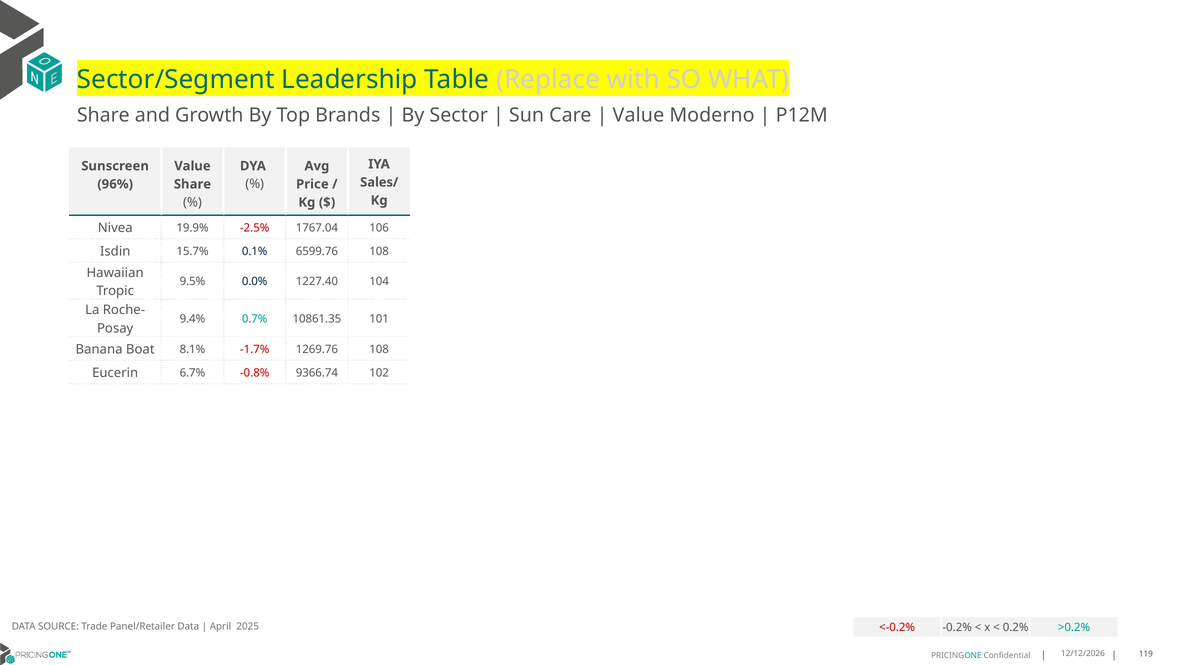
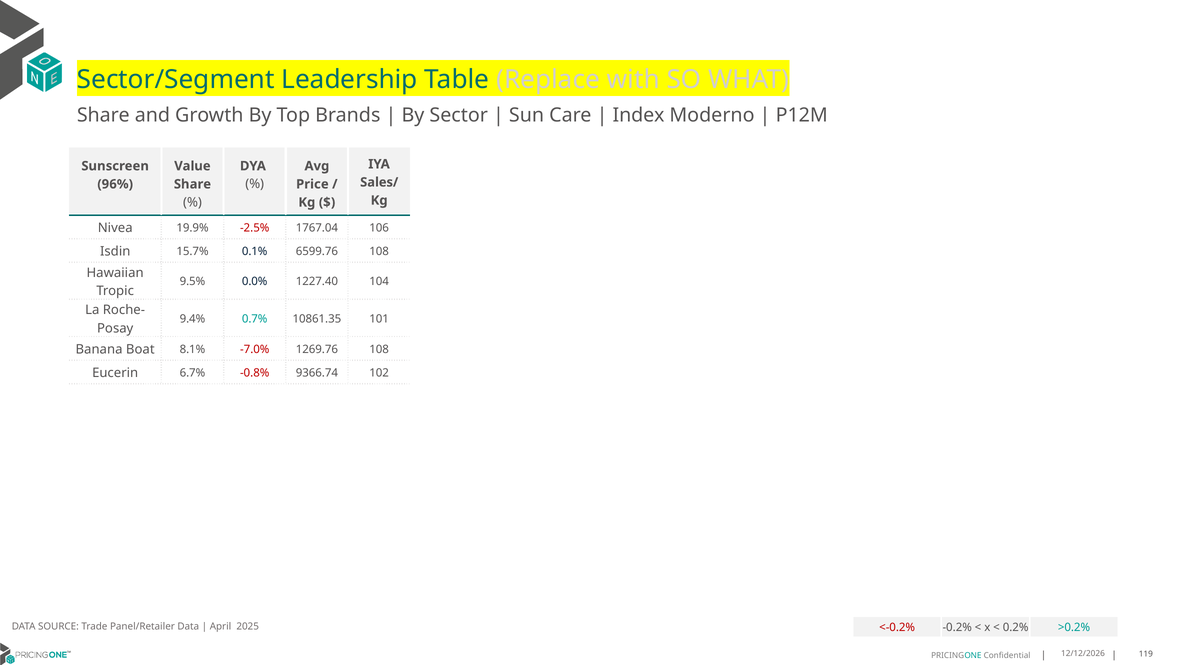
Value: Value -> Index (639, 115)
-1.7%: -1.7% -> -7.0% (255, 349)
